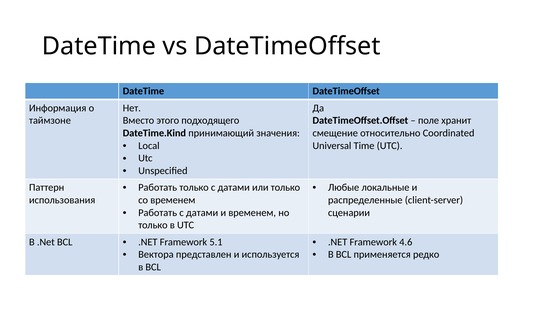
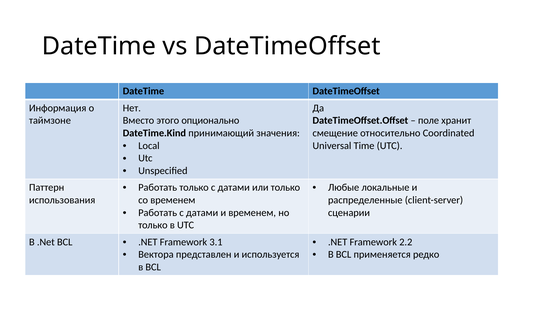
подходящего: подходящего -> опционально (210, 121)
4.6: 4.6 -> 2.2 (406, 242)
5.1: 5.1 -> 3.1 (216, 242)
